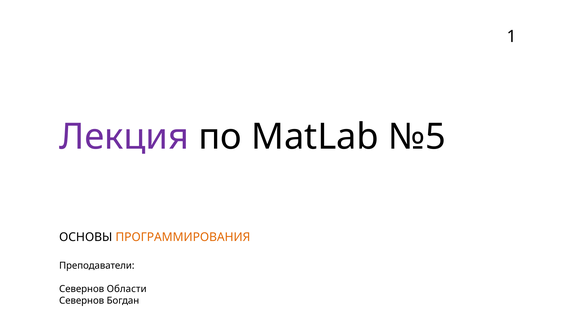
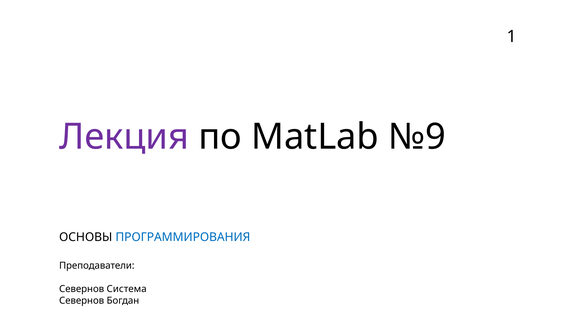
№5: №5 -> №9 (417, 137)
ПРОГРАММИРОВАНИЯ colour: orange -> blue (183, 237)
Области: Области -> Система (127, 289)
